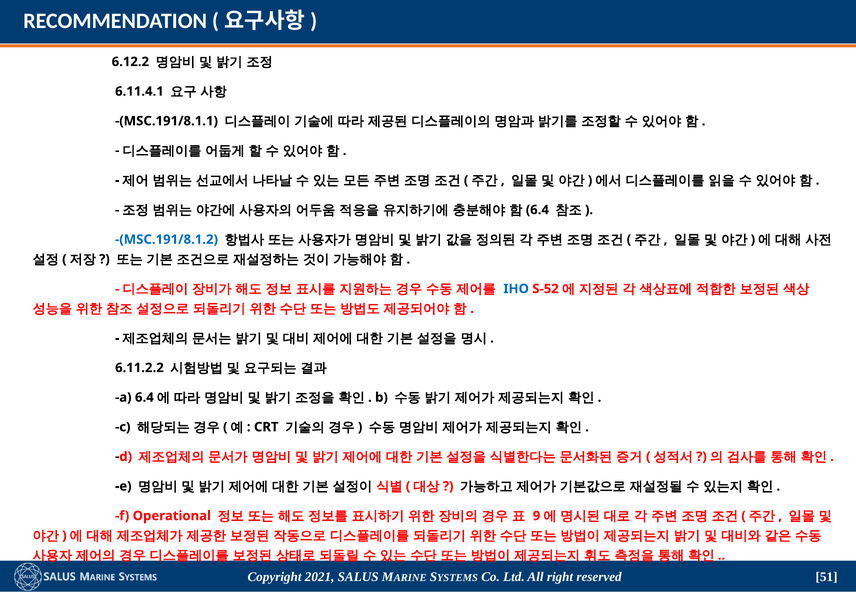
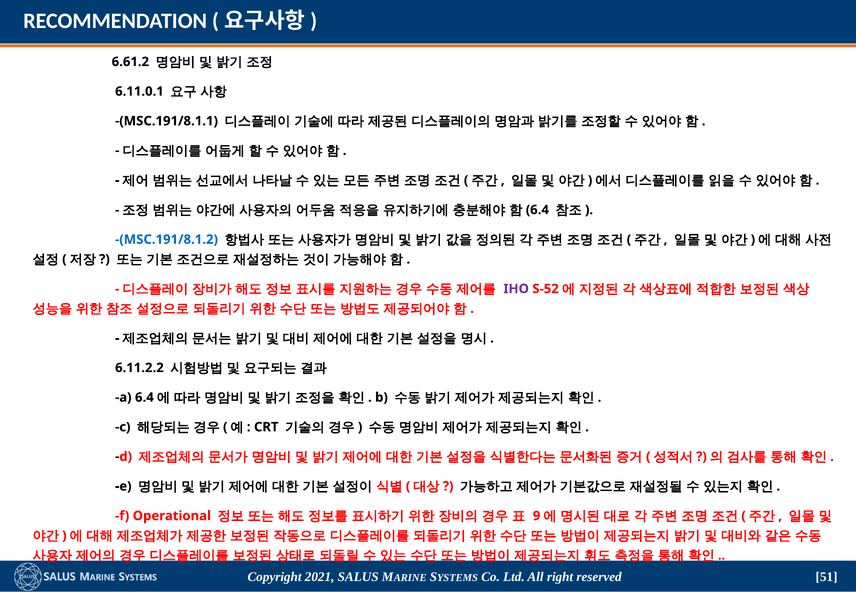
6.12.2: 6.12.2 -> 6.61.2 (130, 62)
6.11.4.1: 6.11.4.1 -> 6.11.0.1 (139, 91)
IHO colour: blue -> purple (516, 289)
